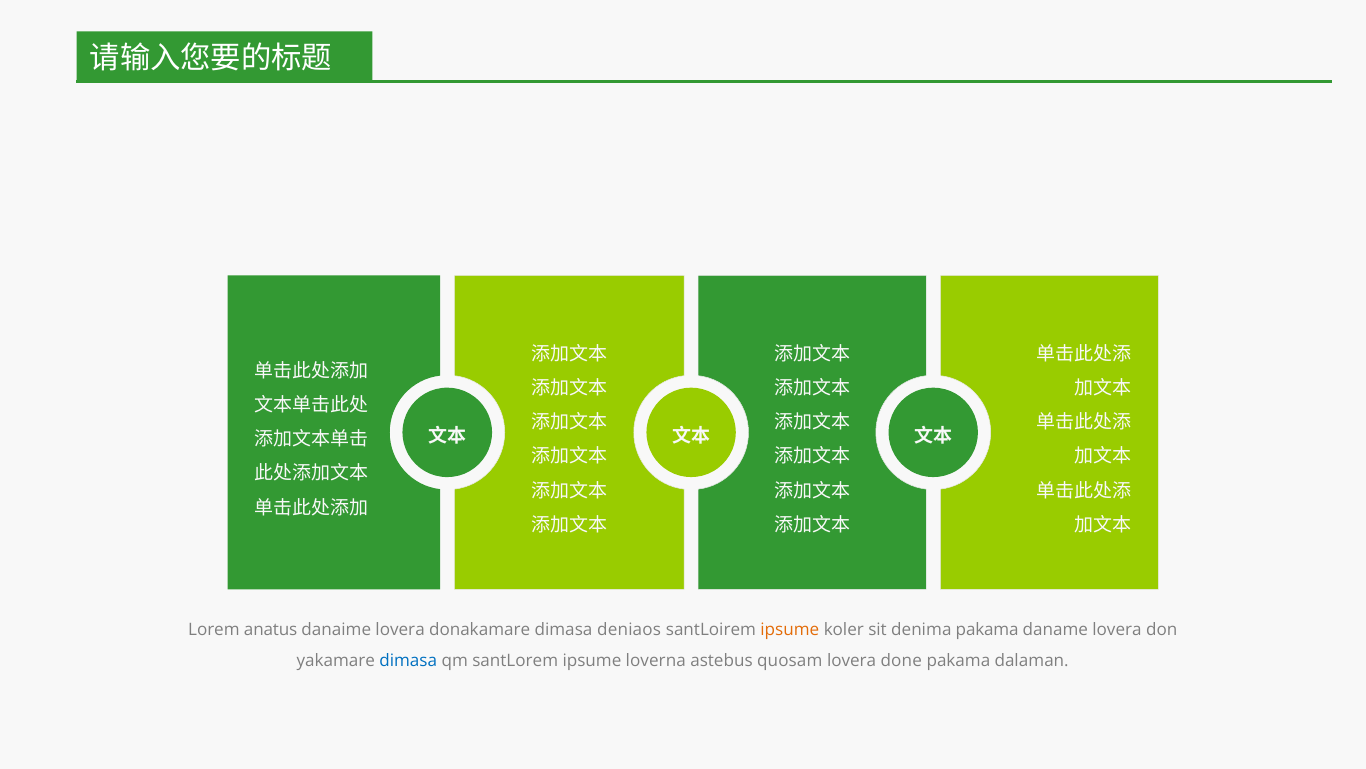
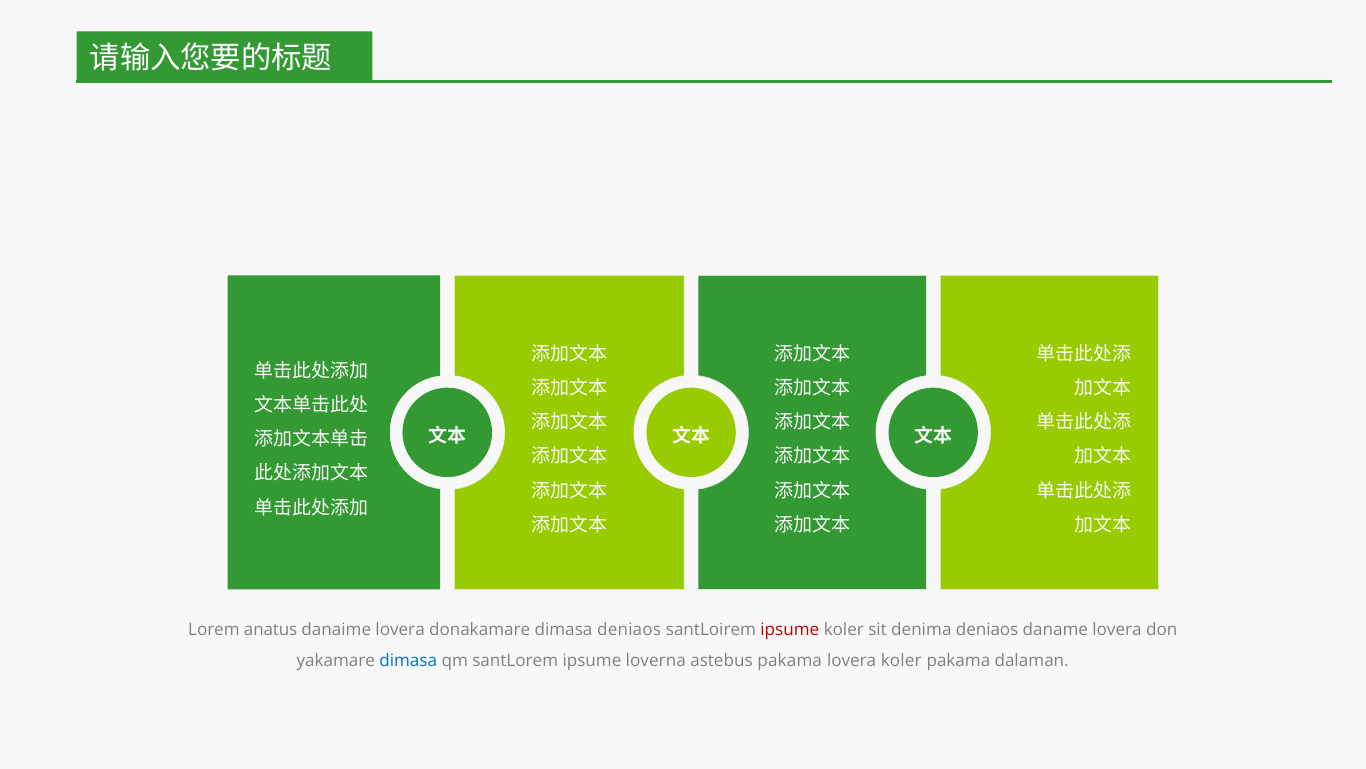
ipsume colour: orange -> red (790, 630)
denima pakama: pakama -> deniaos (987, 630)
astebus quosam: quosam -> pakama (790, 661)
lovera done: done -> koler (901, 661)
